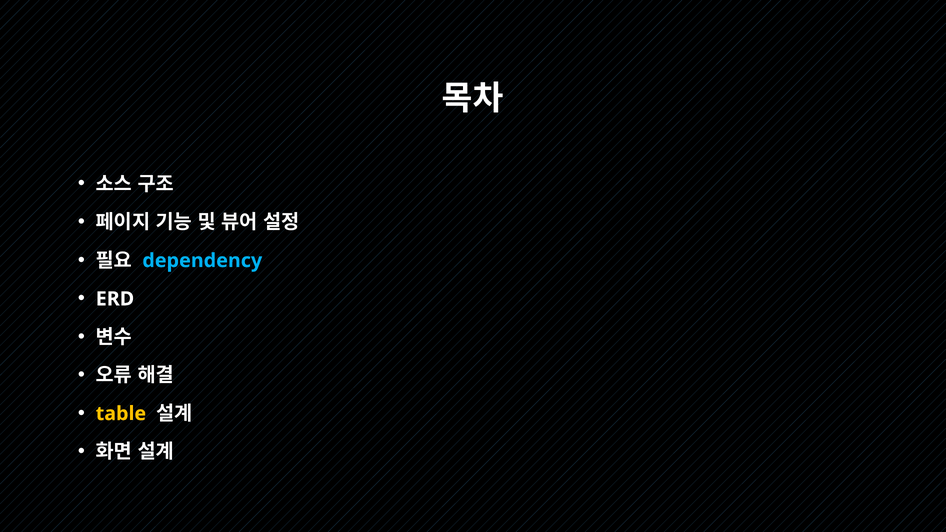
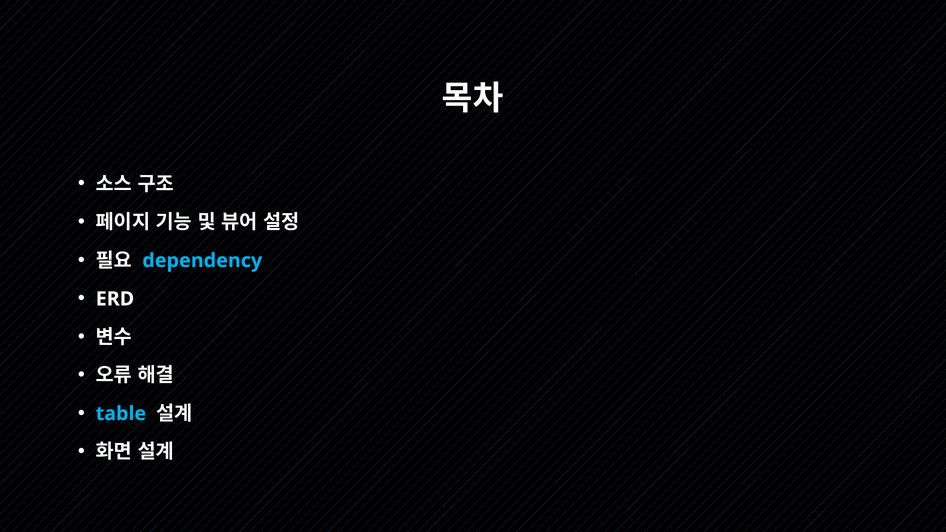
table colour: yellow -> light blue (121, 414)
